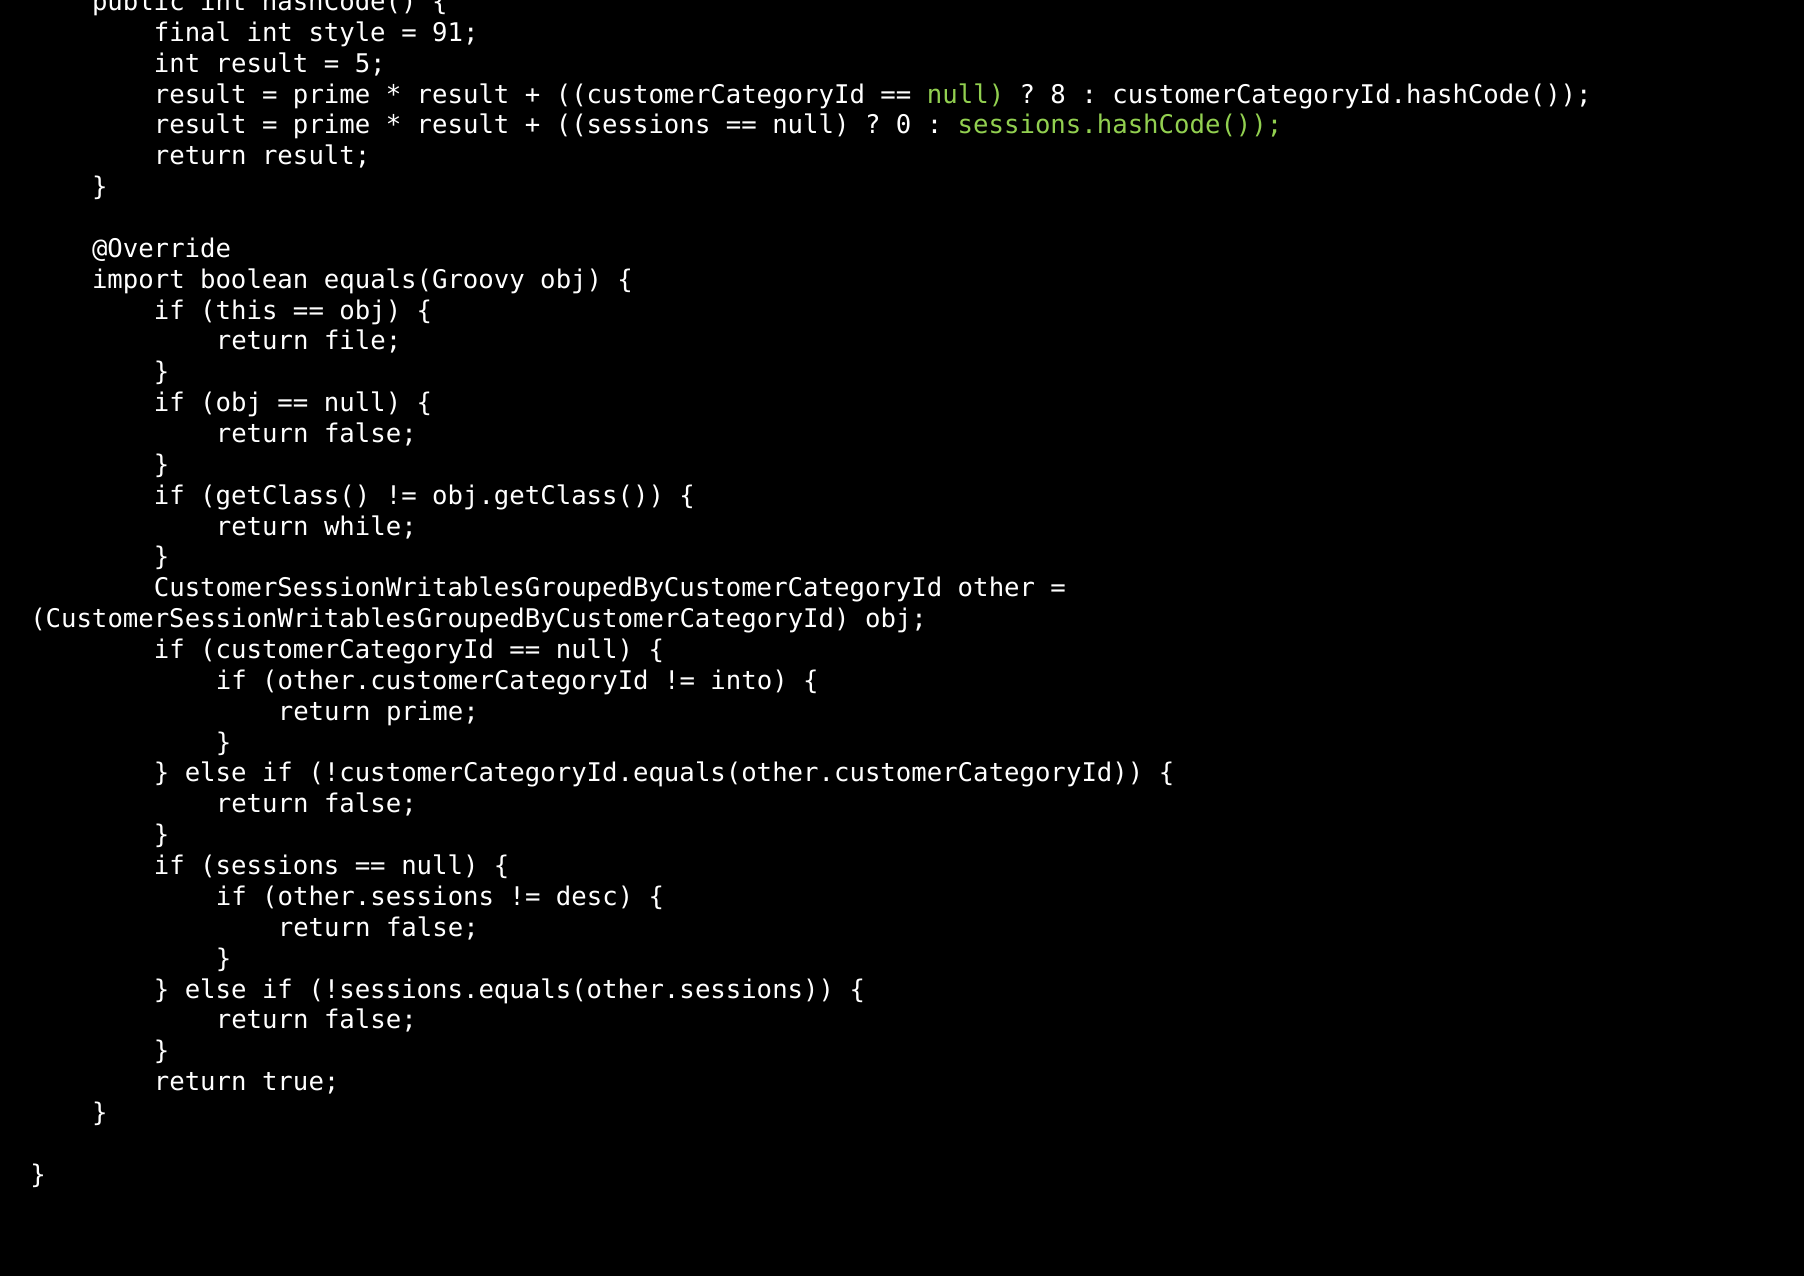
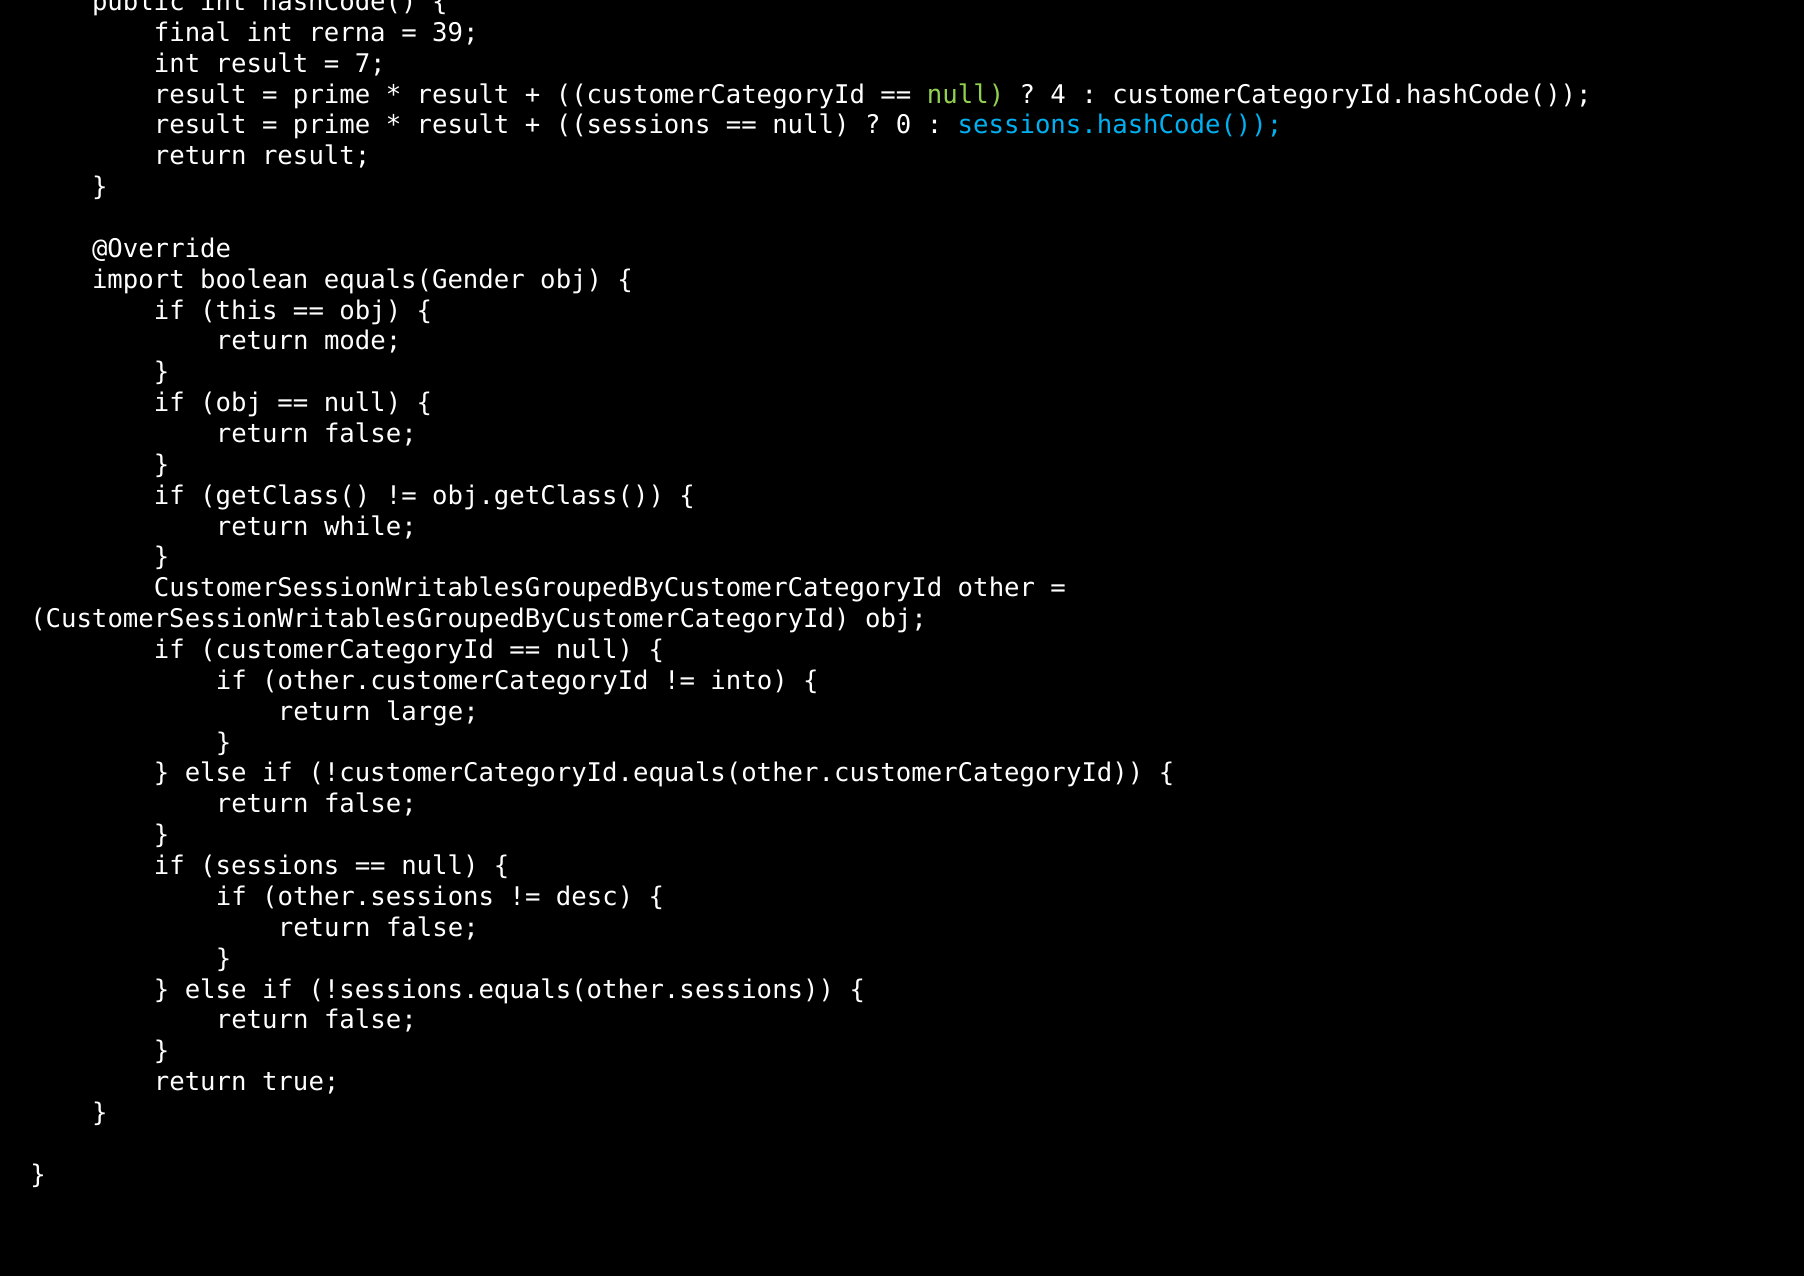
style: style -> rerna (347, 33)
91: 91 -> 39 (455, 33)
5: 5 -> 7 (370, 64)
8: 8 -> 4 (1058, 95)
sessions.hashCode( colour: light green -> light blue (1120, 125)
equals(Groovy: equals(Groovy -> equals(Gender (424, 280)
file: file -> mode (363, 341)
return prime: prime -> large (432, 712)
